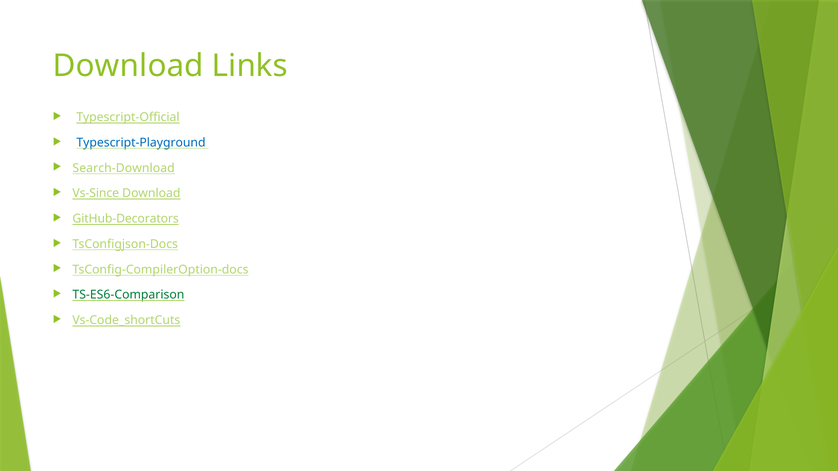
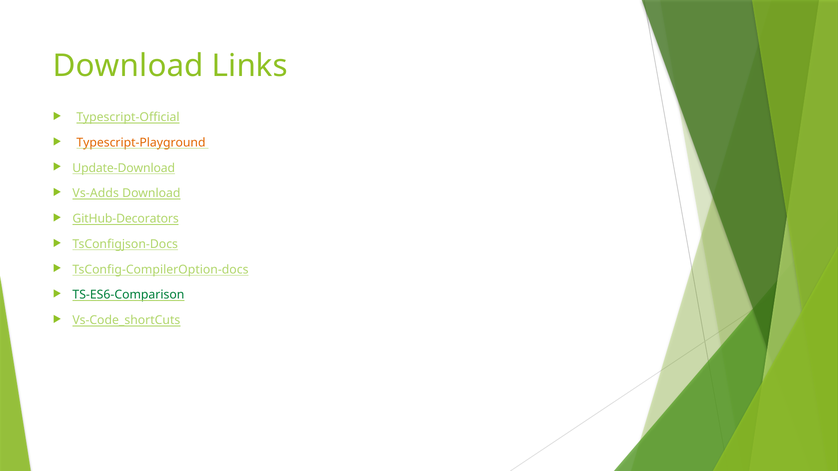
Typescript-Playground colour: blue -> orange (141, 143)
Search-Download: Search-Download -> Update-Download (124, 168)
Vs-Since: Vs-Since -> Vs-Adds (96, 194)
